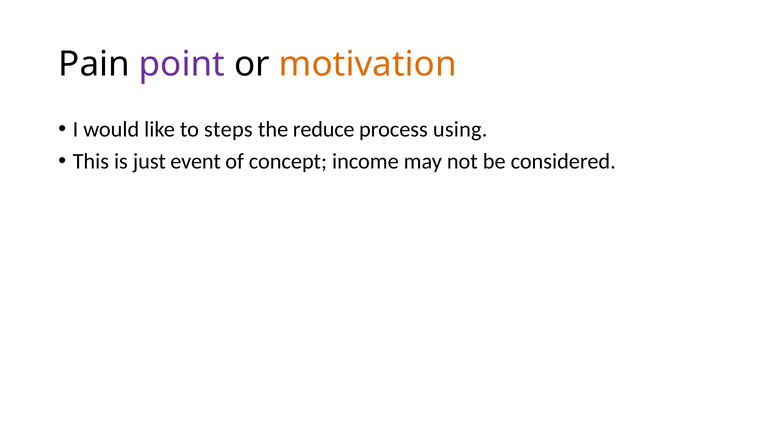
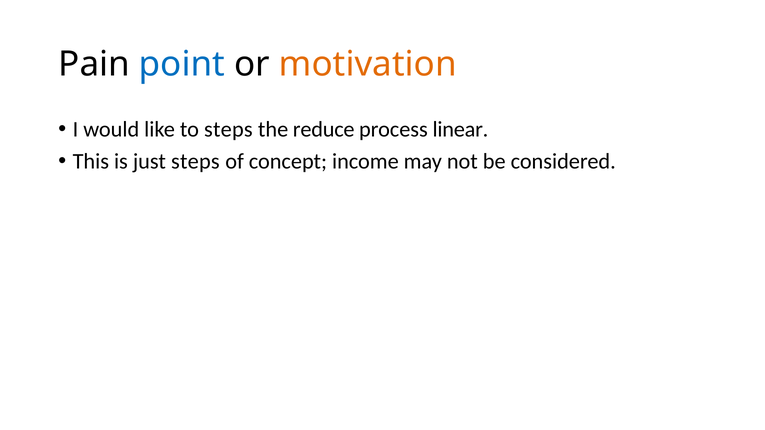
point colour: purple -> blue (182, 64)
using: using -> linear (460, 129)
just event: event -> steps (195, 161)
